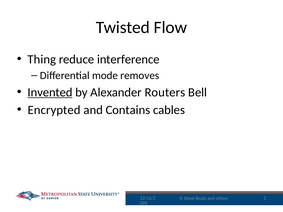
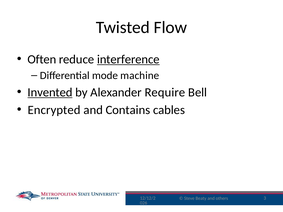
Thing: Thing -> Often (42, 59)
interference underline: none -> present (128, 59)
removes: removes -> machine (140, 76)
Routers: Routers -> Require (165, 92)
